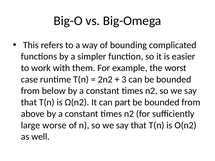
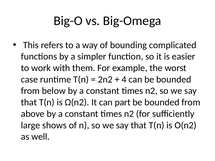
3: 3 -> 4 (124, 80)
worse: worse -> shows (54, 125)
